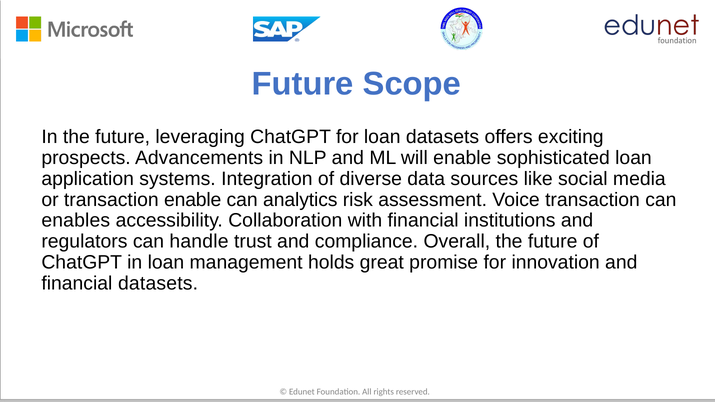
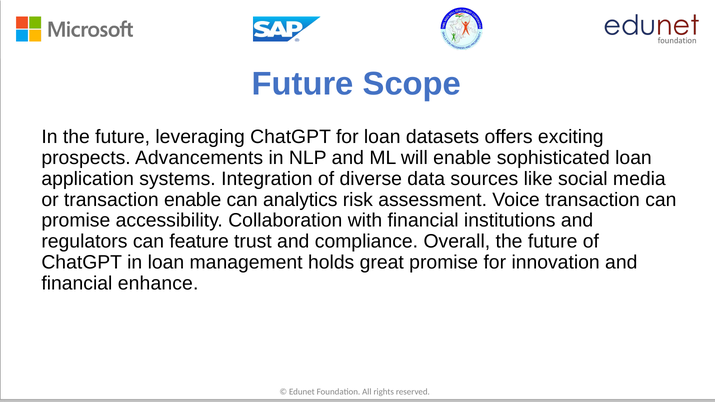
enables: enables -> promise (76, 221)
handle: handle -> feature (199, 242)
financial datasets: datasets -> enhance (158, 284)
